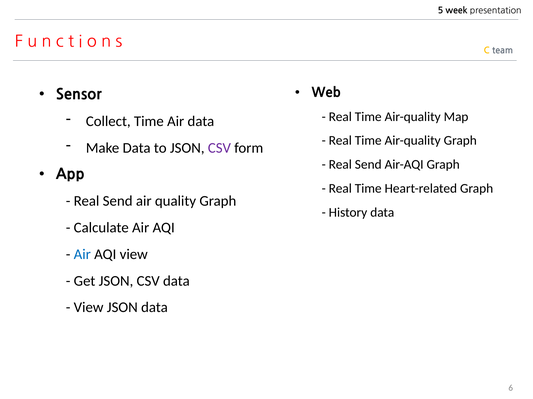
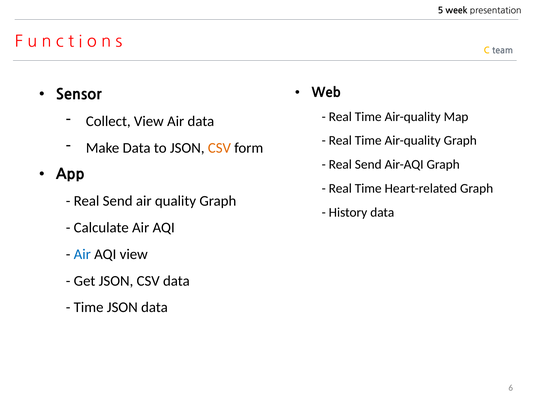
Collect Time: Time -> View (149, 121)
CSV colour: purple -> orange (219, 148)
View: View -> Time (89, 308)
